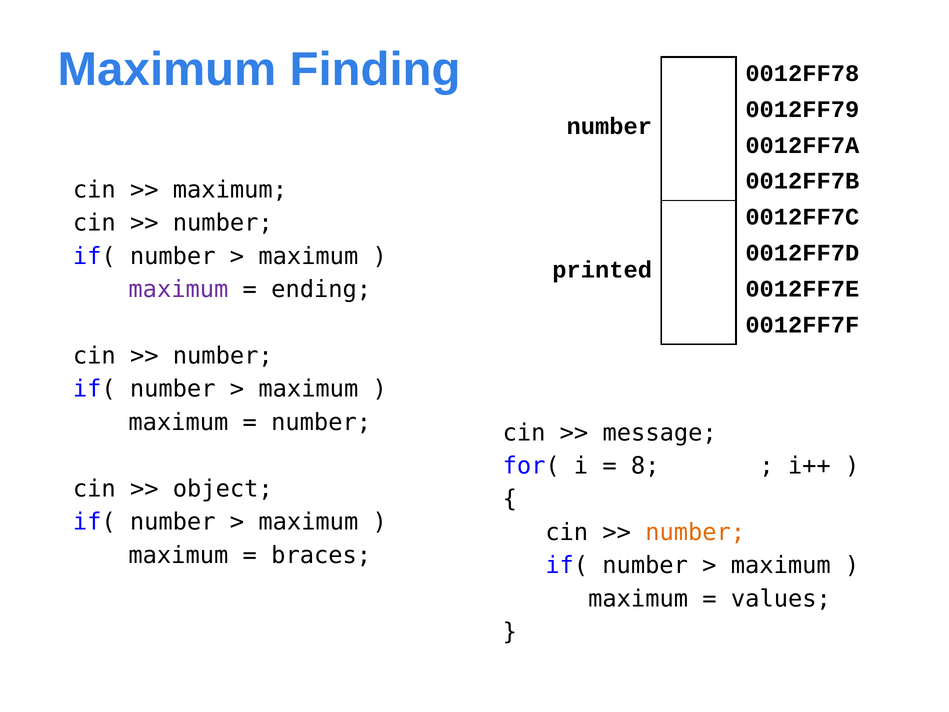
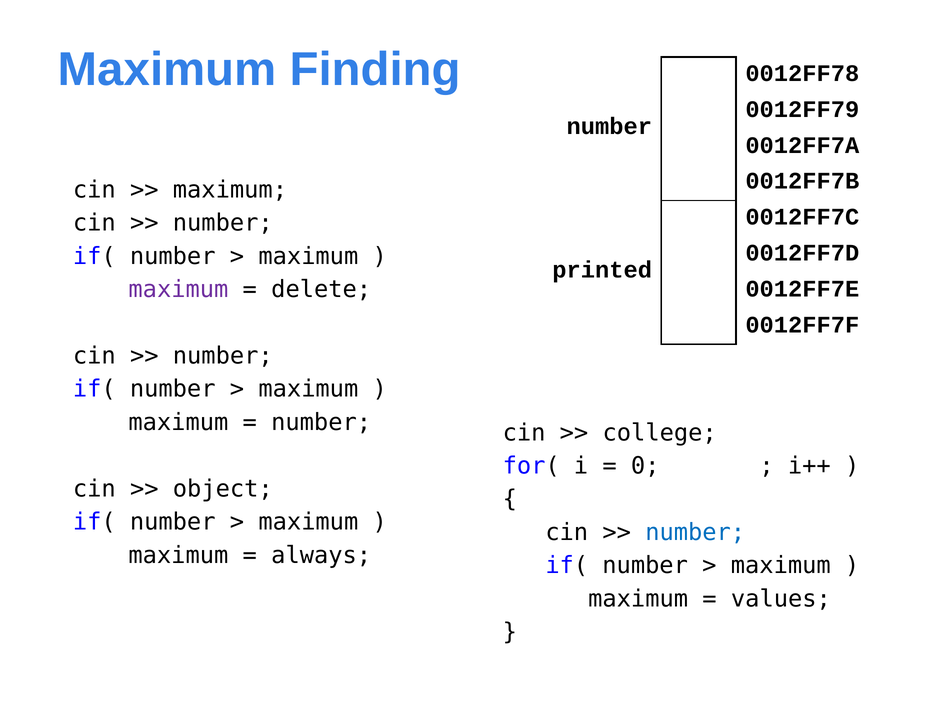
ending: ending -> delete (321, 289)
message: message -> college (660, 433)
8: 8 -> 0 (645, 466)
number colour: orange -> blue (695, 532)
braces: braces -> always (321, 555)
